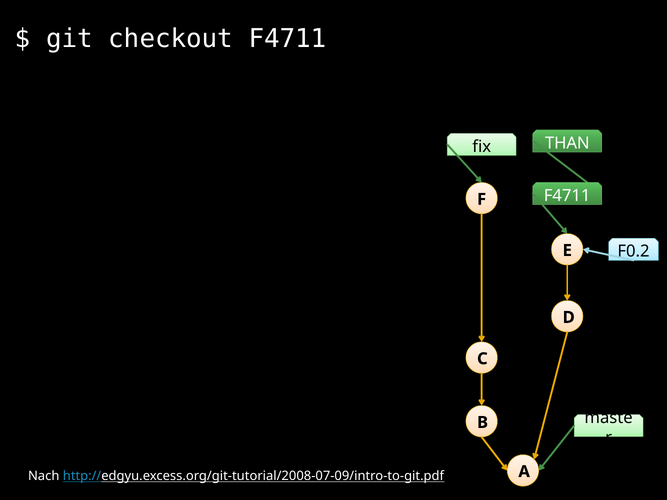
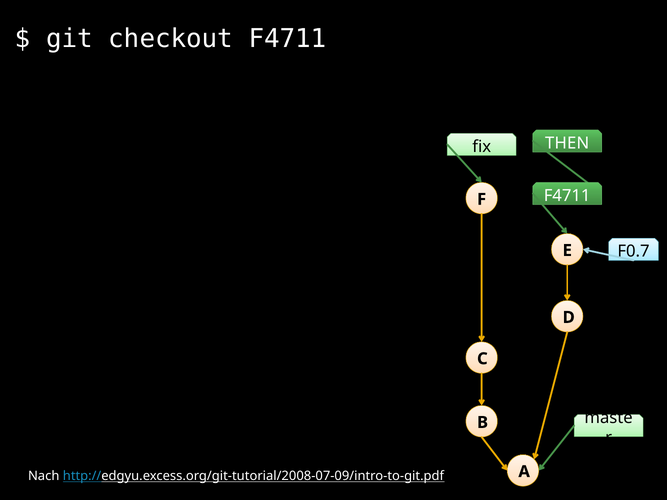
THAN: THAN -> THEN (567, 143)
F0.2: F0.2 -> F0.7 (633, 252)
